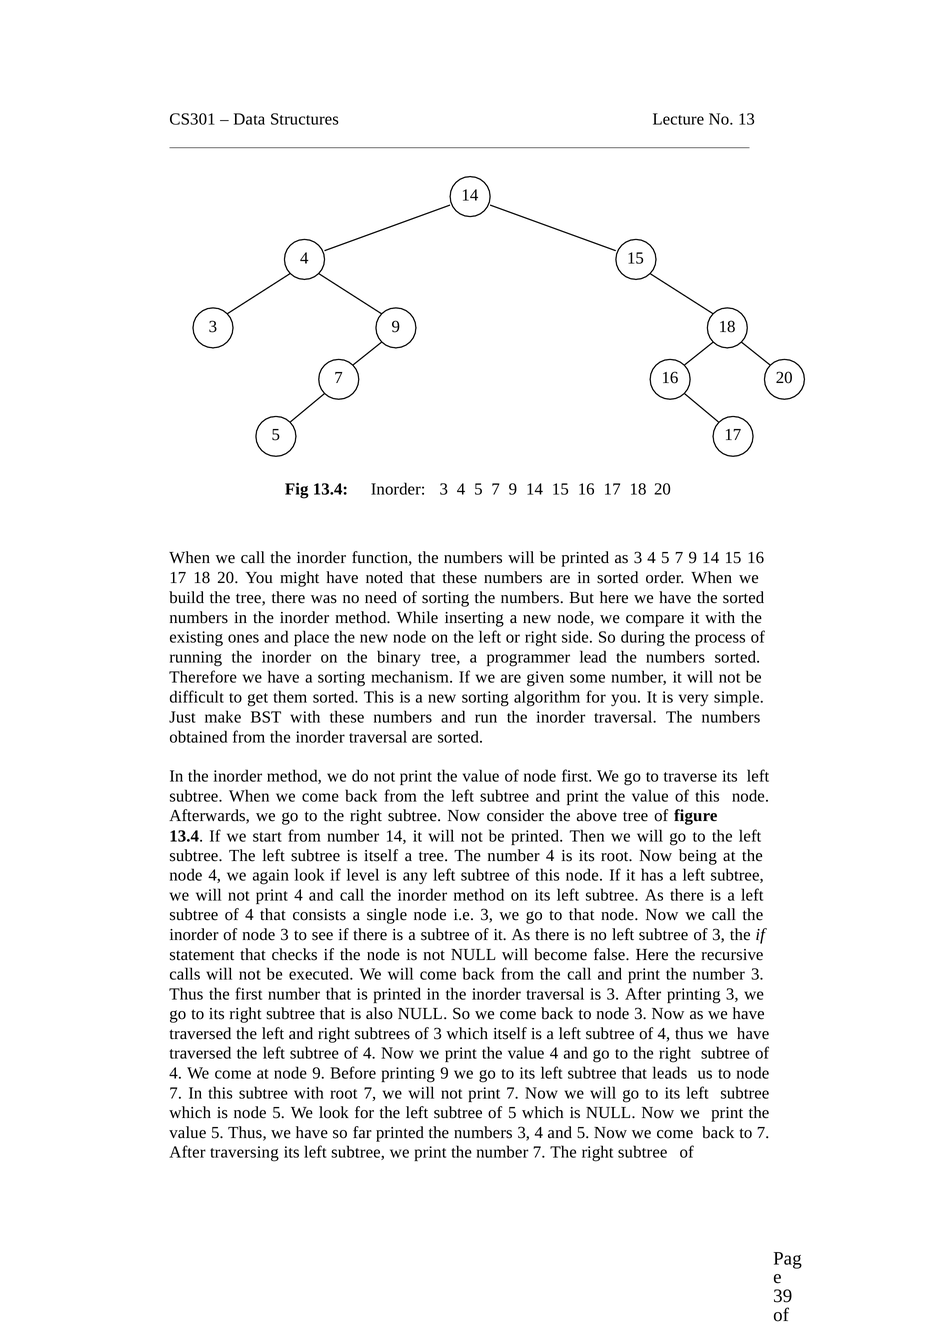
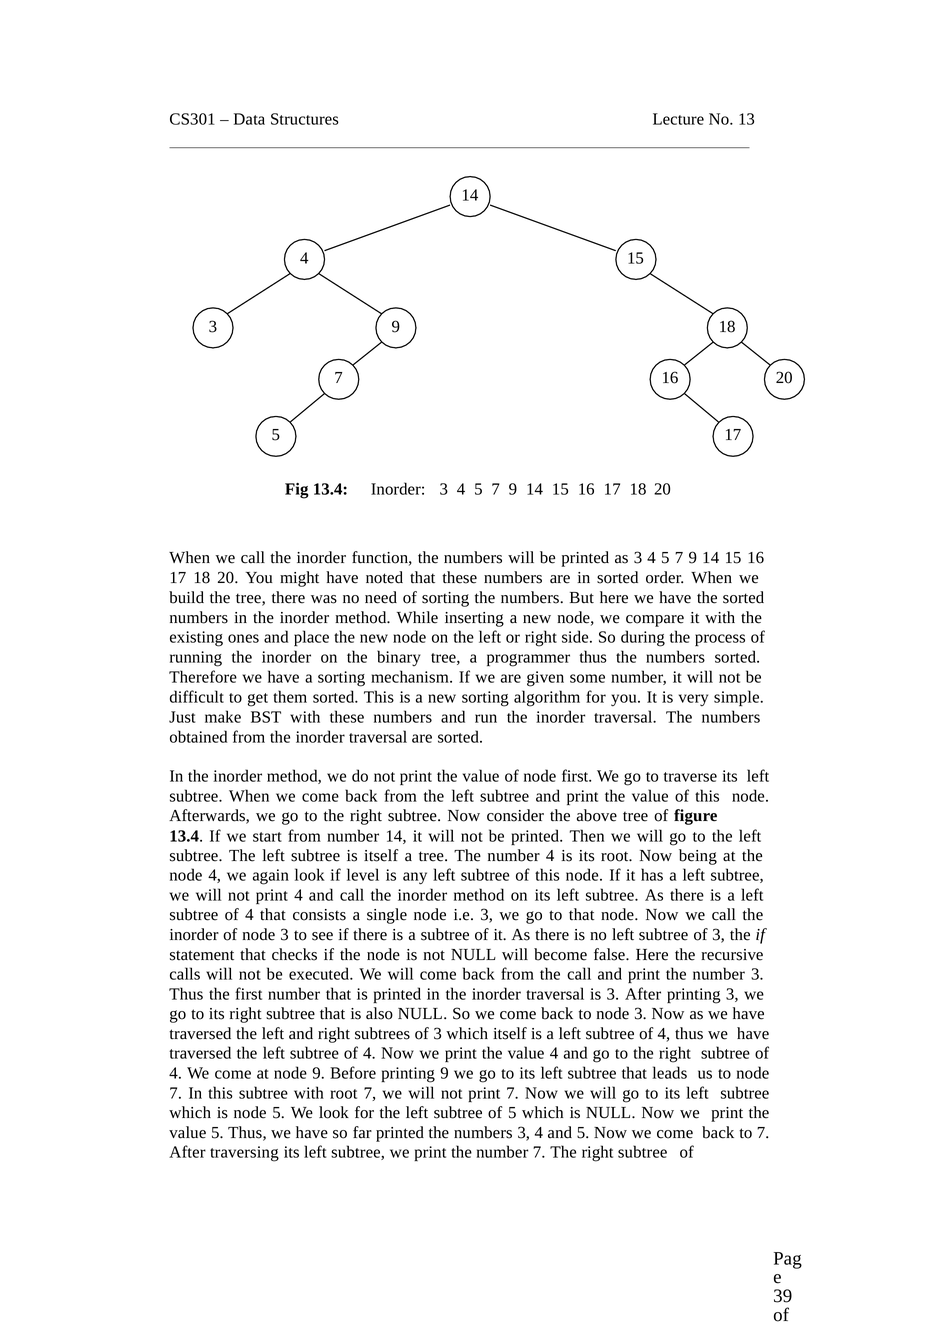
programmer lead: lead -> thus (593, 658)
